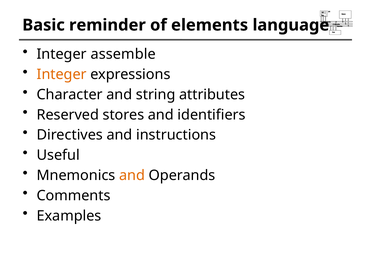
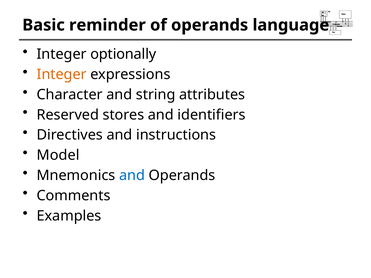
of elements: elements -> operands (210, 25)
assemble: assemble -> optionally (123, 54)
Useful: Useful -> Model (58, 155)
and colour: orange -> blue (132, 176)
